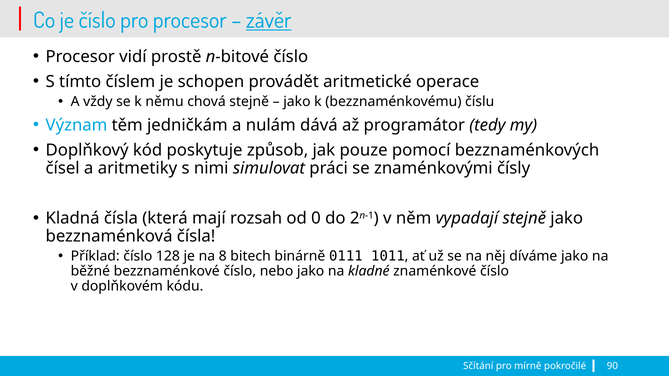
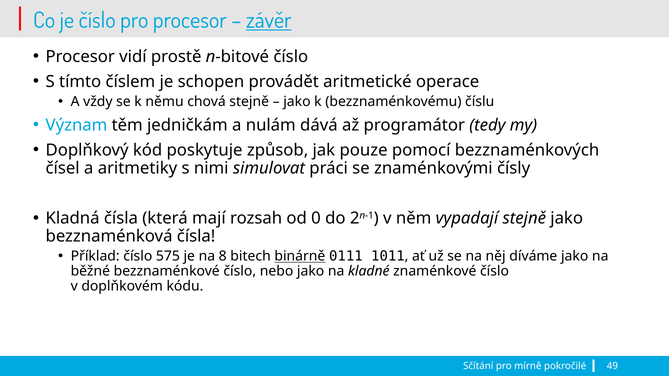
128: 128 -> 575 (168, 256)
binárně underline: none -> present (300, 256)
90: 90 -> 49 (612, 366)
